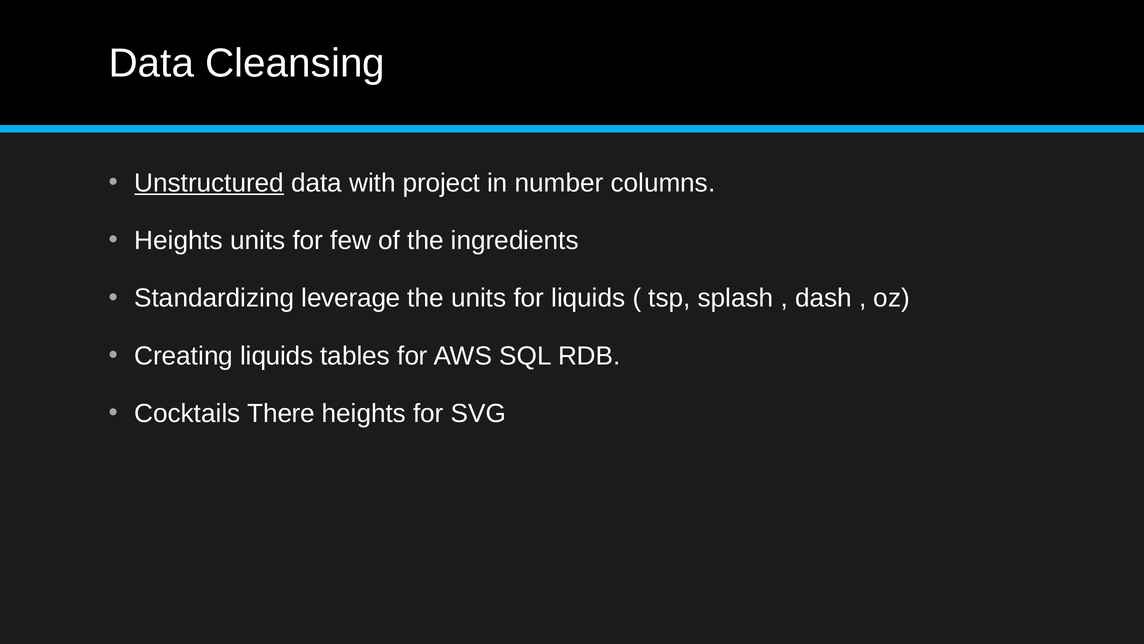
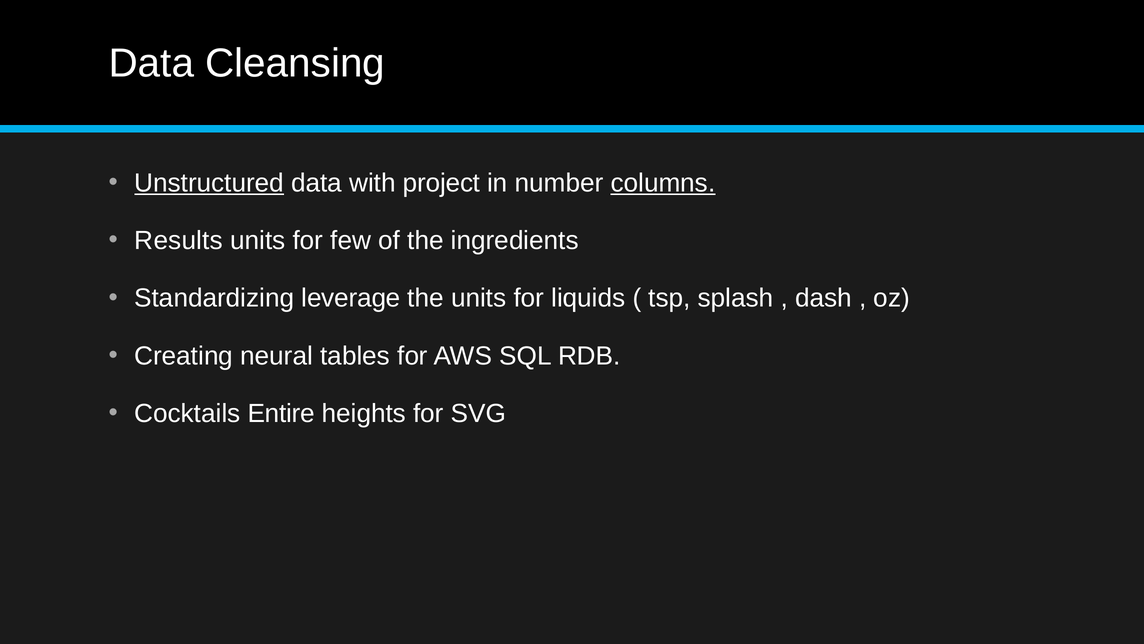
columns underline: none -> present (663, 183)
Heights: Heights -> Results (179, 240)
Creating liquids: liquids -> neural (277, 356)
There: There -> Entire (281, 413)
